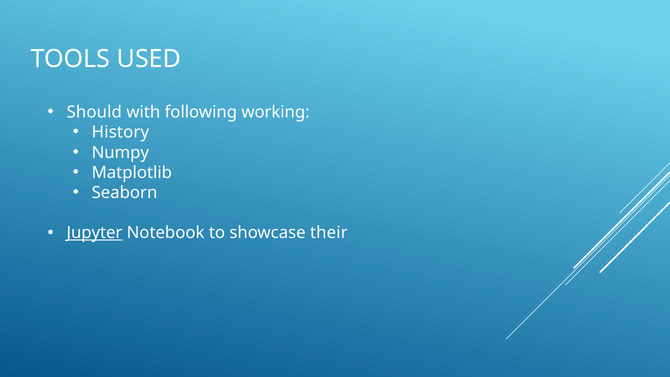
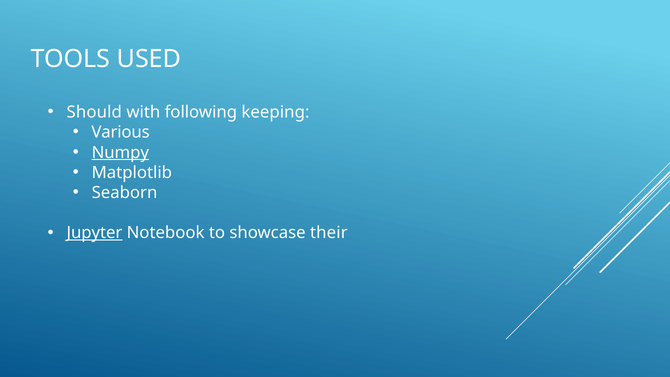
working: working -> keeping (275, 112)
History: History -> Various (121, 132)
Numpy underline: none -> present (120, 152)
